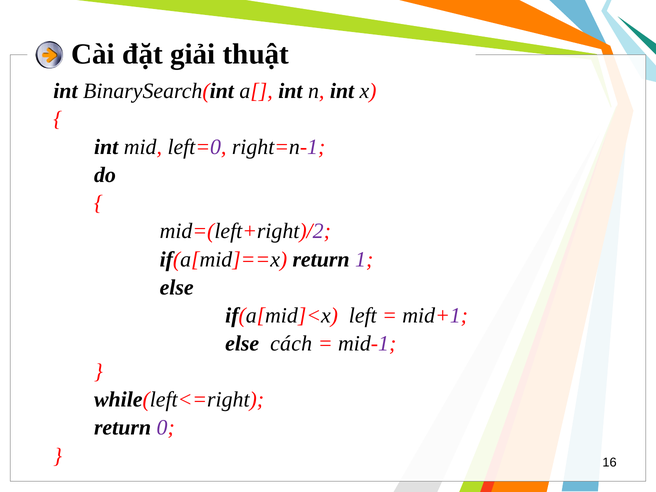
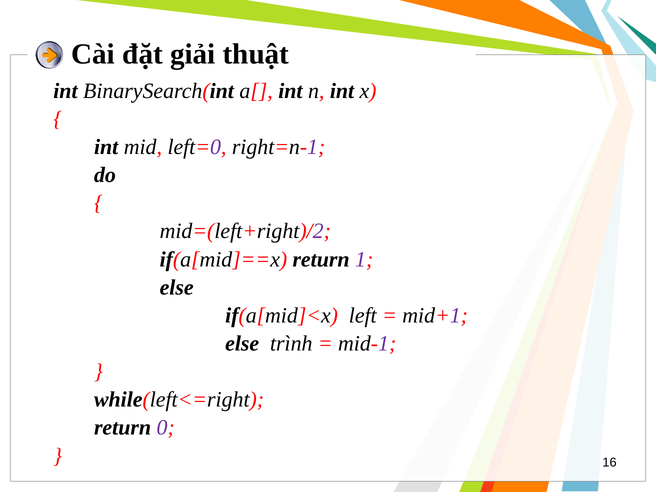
cách: cách -> trình (291, 344)
